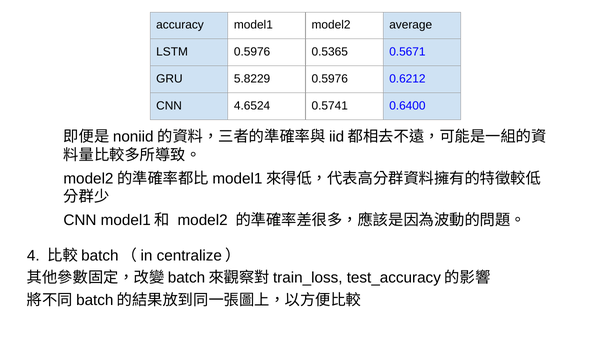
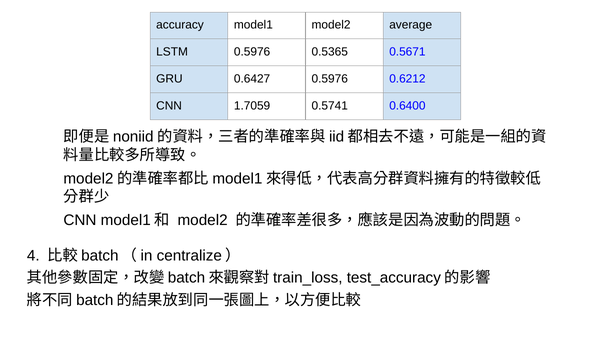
5.8229: 5.8229 -> 0.6427 (252, 79)
4.6524: 4.6524 -> 1.7059 (252, 106)
